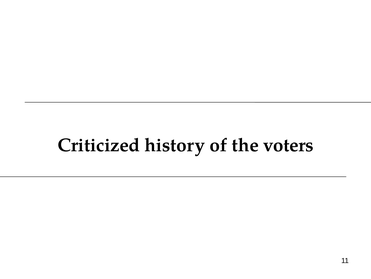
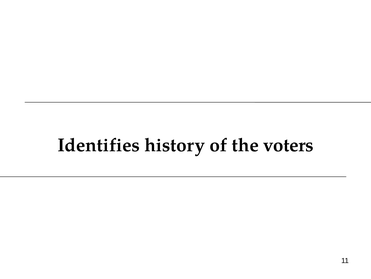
Criticized: Criticized -> Identifies (99, 145)
